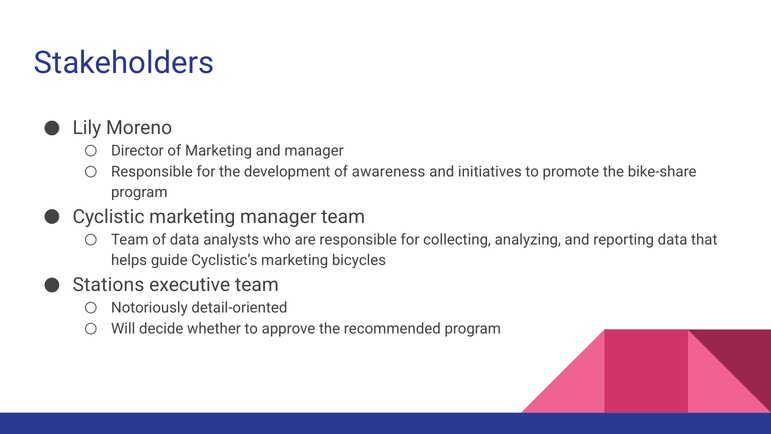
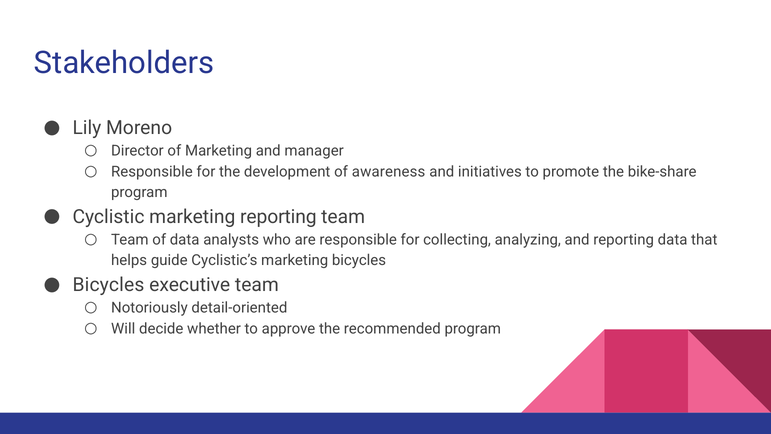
marketing manager: manager -> reporting (278, 217)
Stations: Stations -> Bicycles (108, 285)
